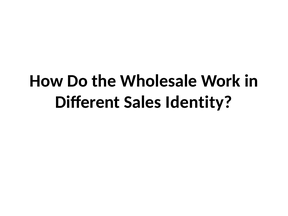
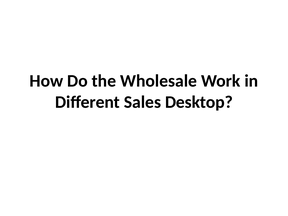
Identity: Identity -> Desktop (199, 102)
